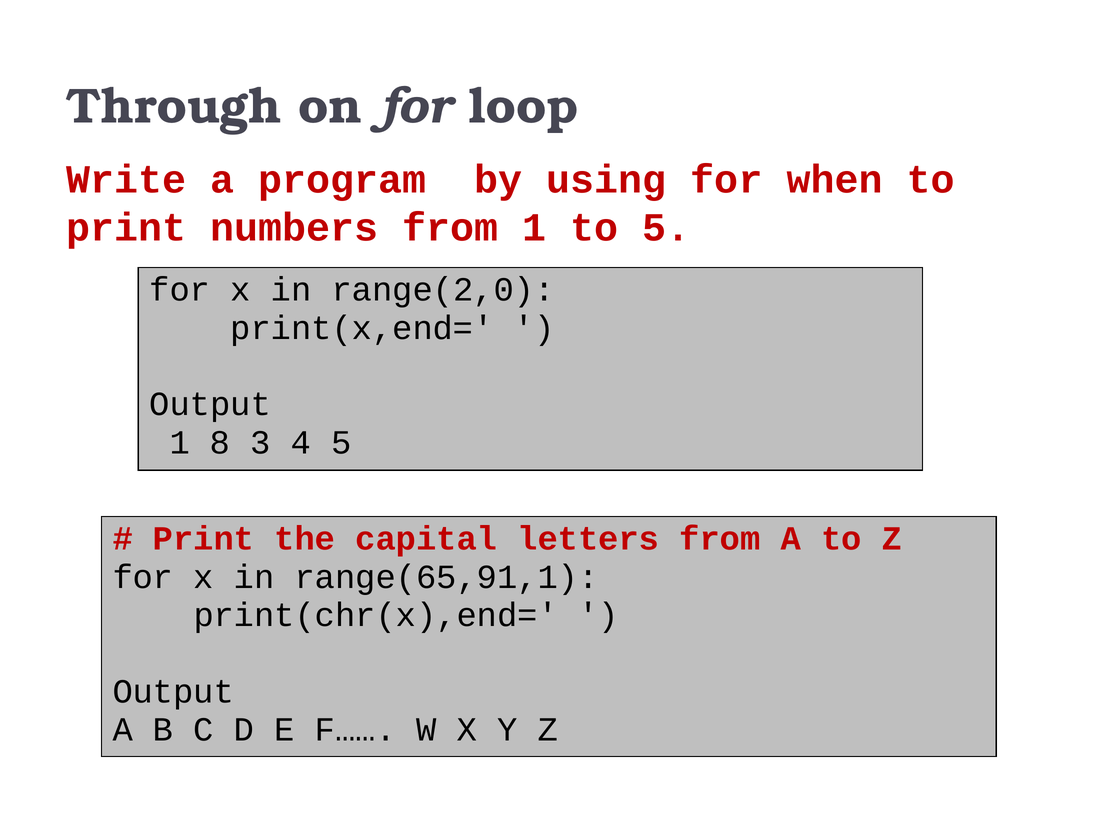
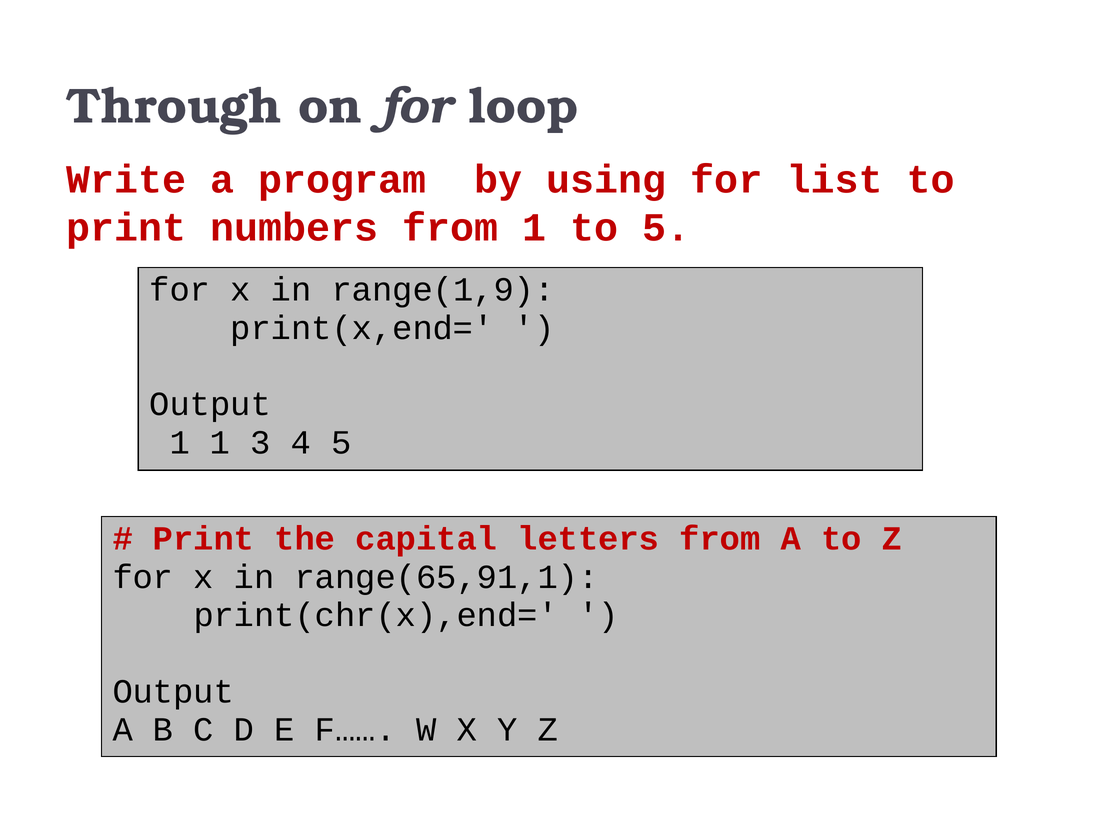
when: when -> list (835, 180)
range(2,0: range(2,0 -> range(1,9 (443, 290)
1 8: 8 -> 1 (220, 443)
